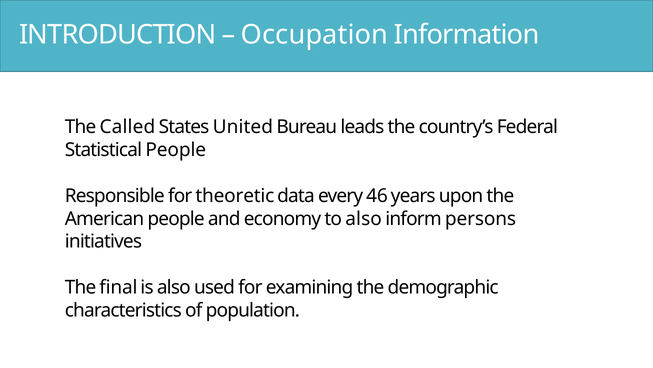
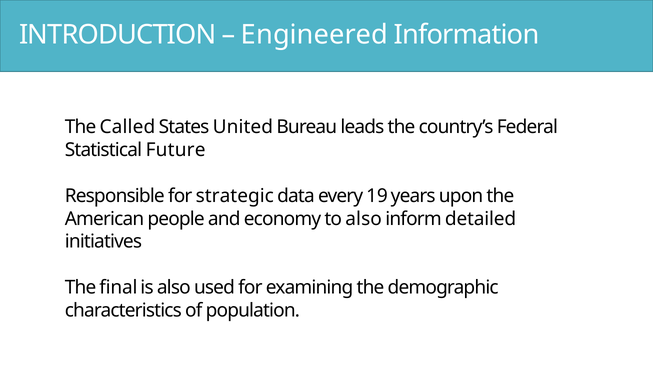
Occupation: Occupation -> Engineered (315, 35)
Statistical People: People -> Future (176, 150)
theoretic: theoretic -> strategic (235, 195)
46: 46 -> 19 (377, 195)
persons: persons -> detailed (481, 218)
